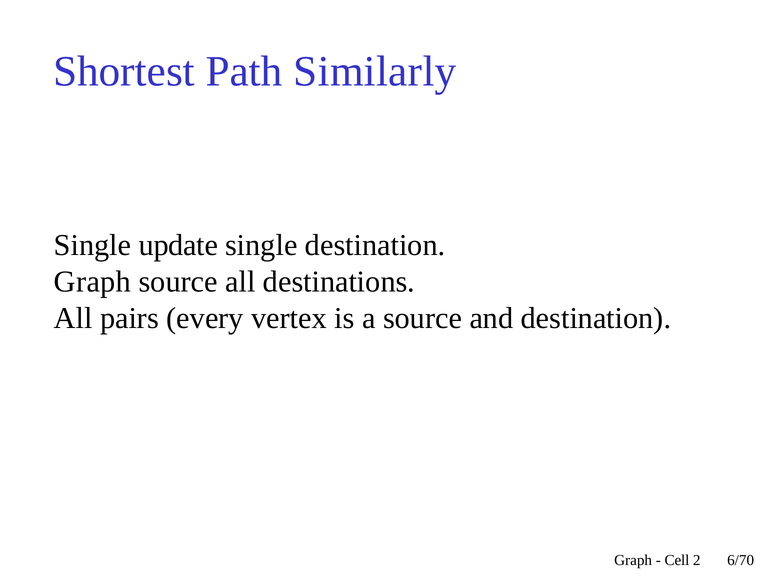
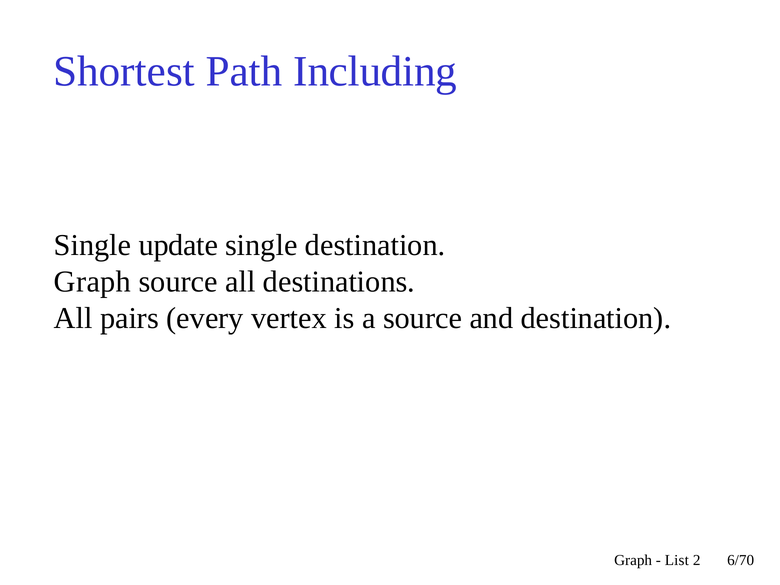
Similarly: Similarly -> Including (375, 71)
Cell: Cell -> List (677, 560)
